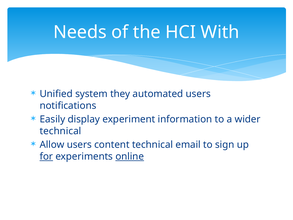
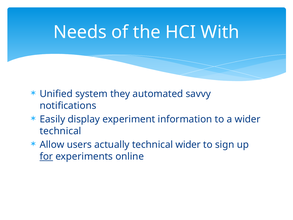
automated users: users -> savvy (198, 94)
content: content -> actually (112, 145)
technical email: email -> wider (188, 145)
online underline: present -> none (130, 156)
